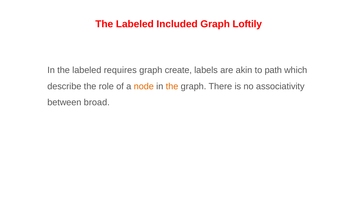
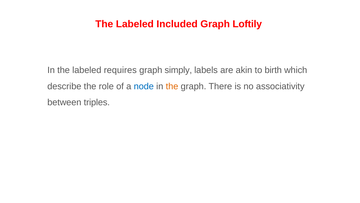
create: create -> simply (178, 70)
path: path -> birth (273, 70)
node colour: orange -> blue (144, 86)
broad: broad -> triples (97, 102)
